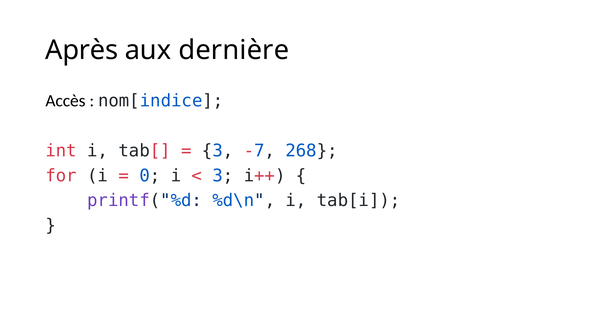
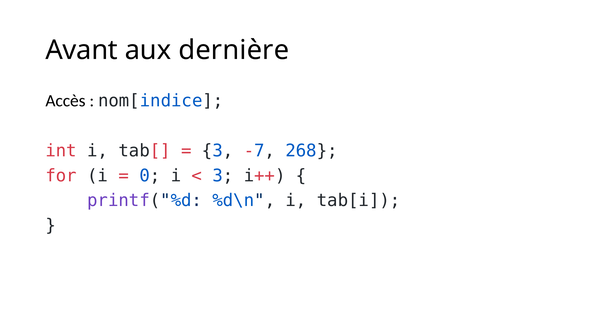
Après: Après -> Avant (82, 50)
